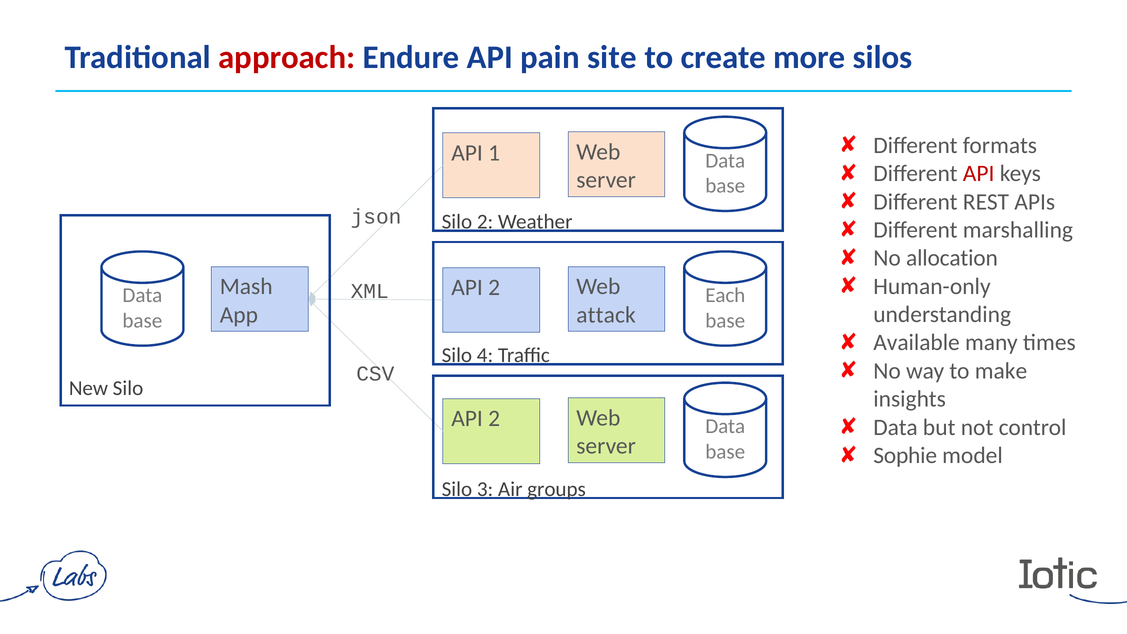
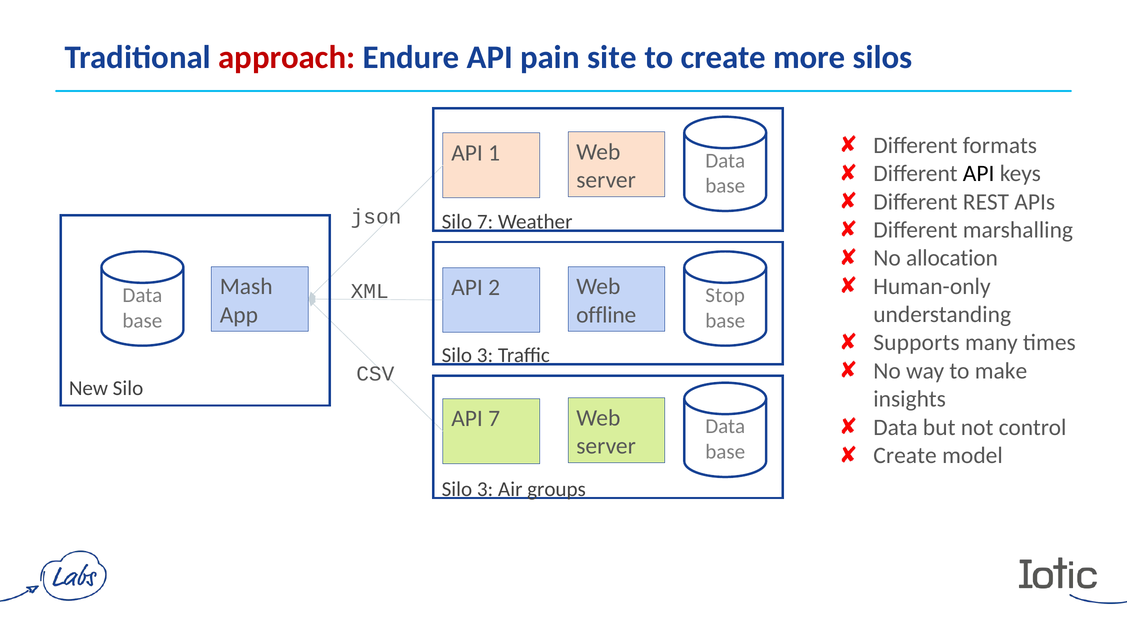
API colour: red -> black (979, 174)
Silo 2: 2 -> 7 (485, 222)
Each: Each -> Stop (725, 295)
attack: attack -> offline (606, 315)
Available: Available -> Supports (916, 343)
4: 4 -> 3 (485, 355)
2: 2 -> 7 (494, 419)
Sophie: Sophie -> Create (905, 455)
